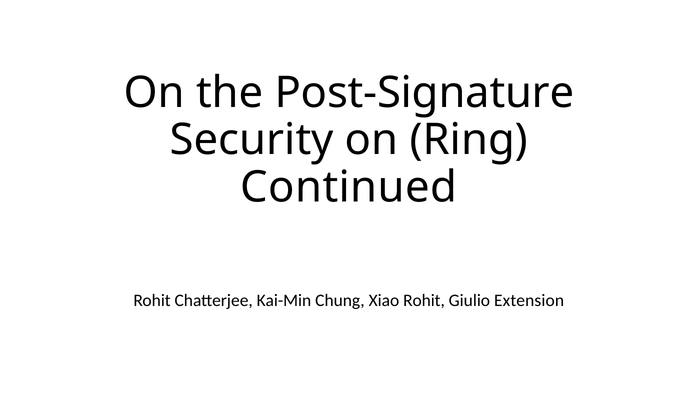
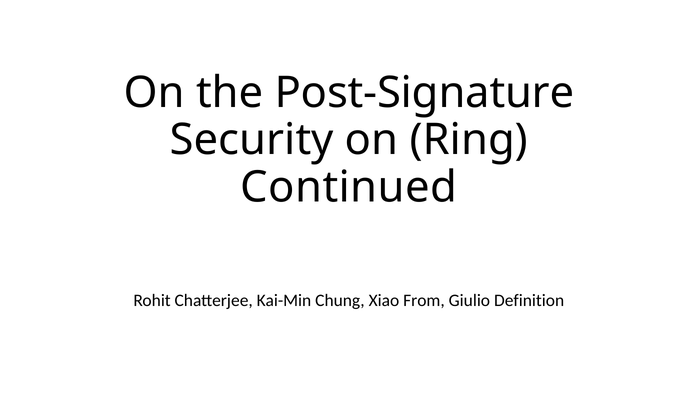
Xiao Rohit: Rohit -> From (424, 300)
Extension: Extension -> Definition (529, 300)
